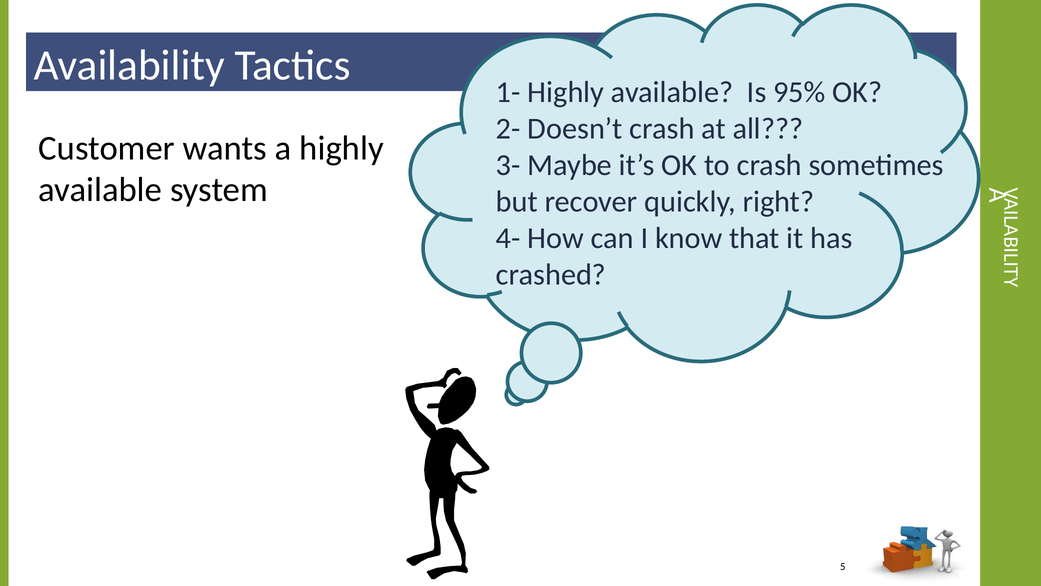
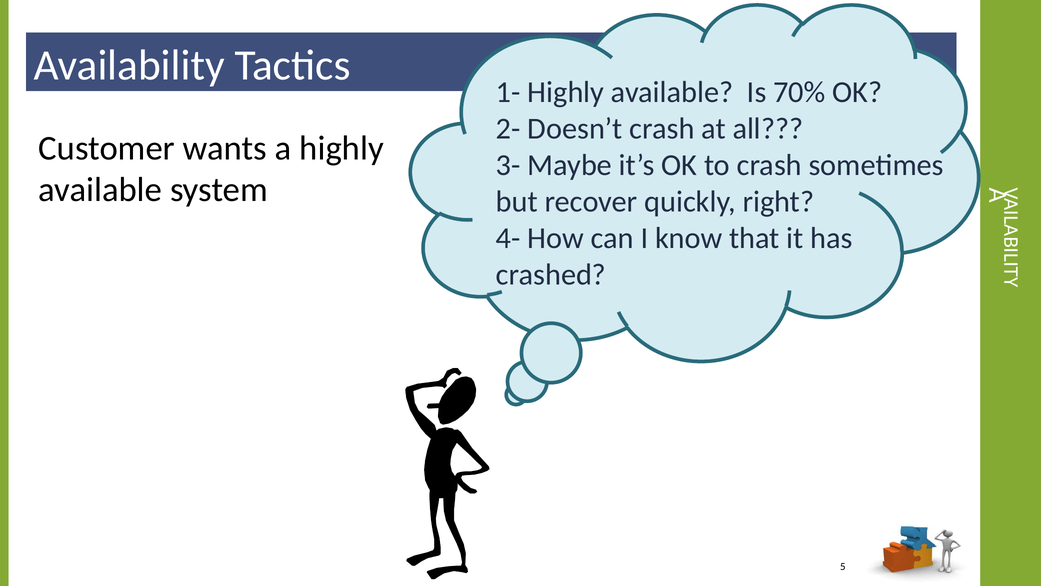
95%: 95% -> 70% (799, 92)
